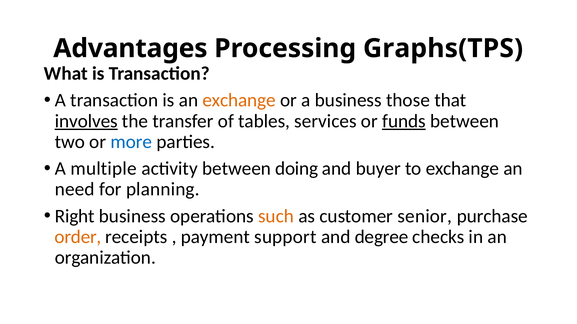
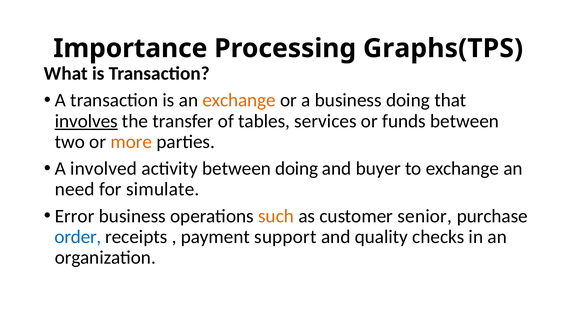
Advantages: Advantages -> Importance (130, 48)
business those: those -> doing (408, 100)
funds underline: present -> none (404, 121)
more colour: blue -> orange (131, 142)
multiple: multiple -> involved (104, 169)
planning: planning -> simulate (163, 190)
Right: Right -> Error (75, 216)
order colour: orange -> blue (78, 237)
degree: degree -> quality (381, 237)
